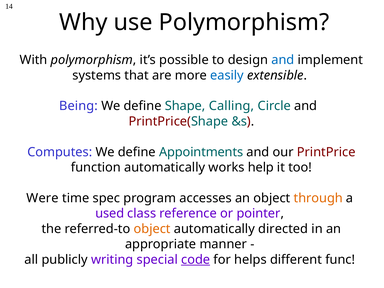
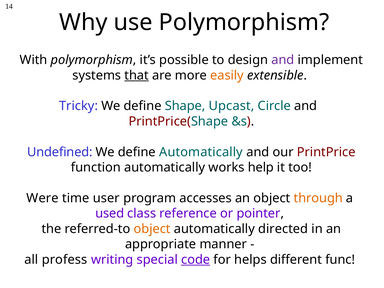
and colour: blue -> purple (283, 60)
that underline: none -> present (137, 75)
easily colour: blue -> orange (227, 75)
Being: Being -> Tricky (79, 106)
Calling: Calling -> Upcast (232, 106)
Computes: Computes -> Undefined (60, 152)
define Appointments: Appointments -> Automatically (201, 152)
spec: spec -> user (106, 198)
publicly: publicly -> profess (65, 260)
